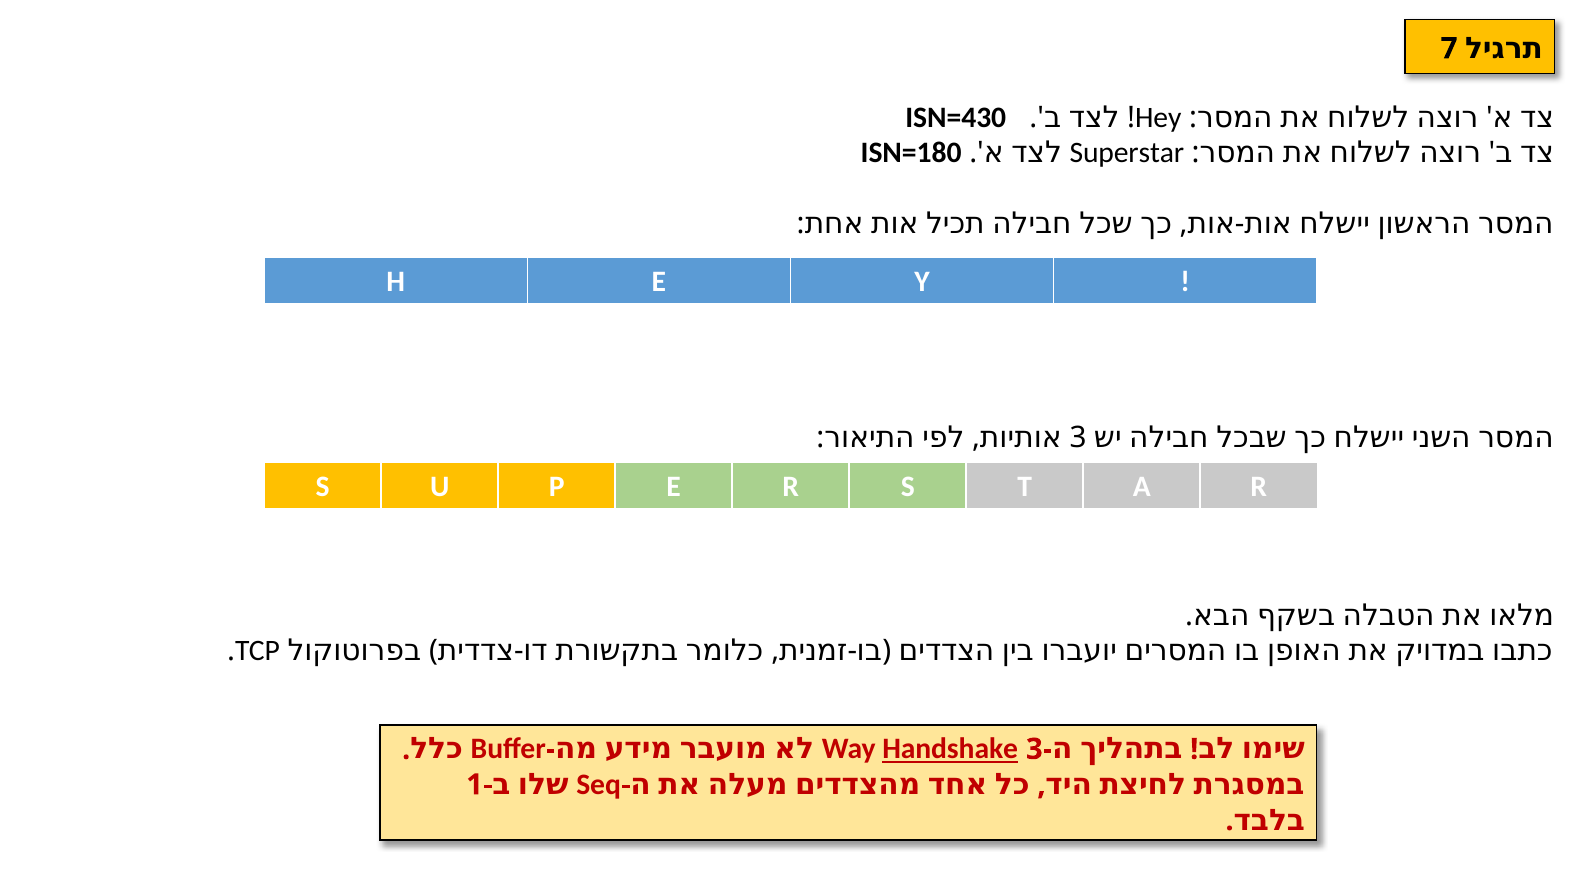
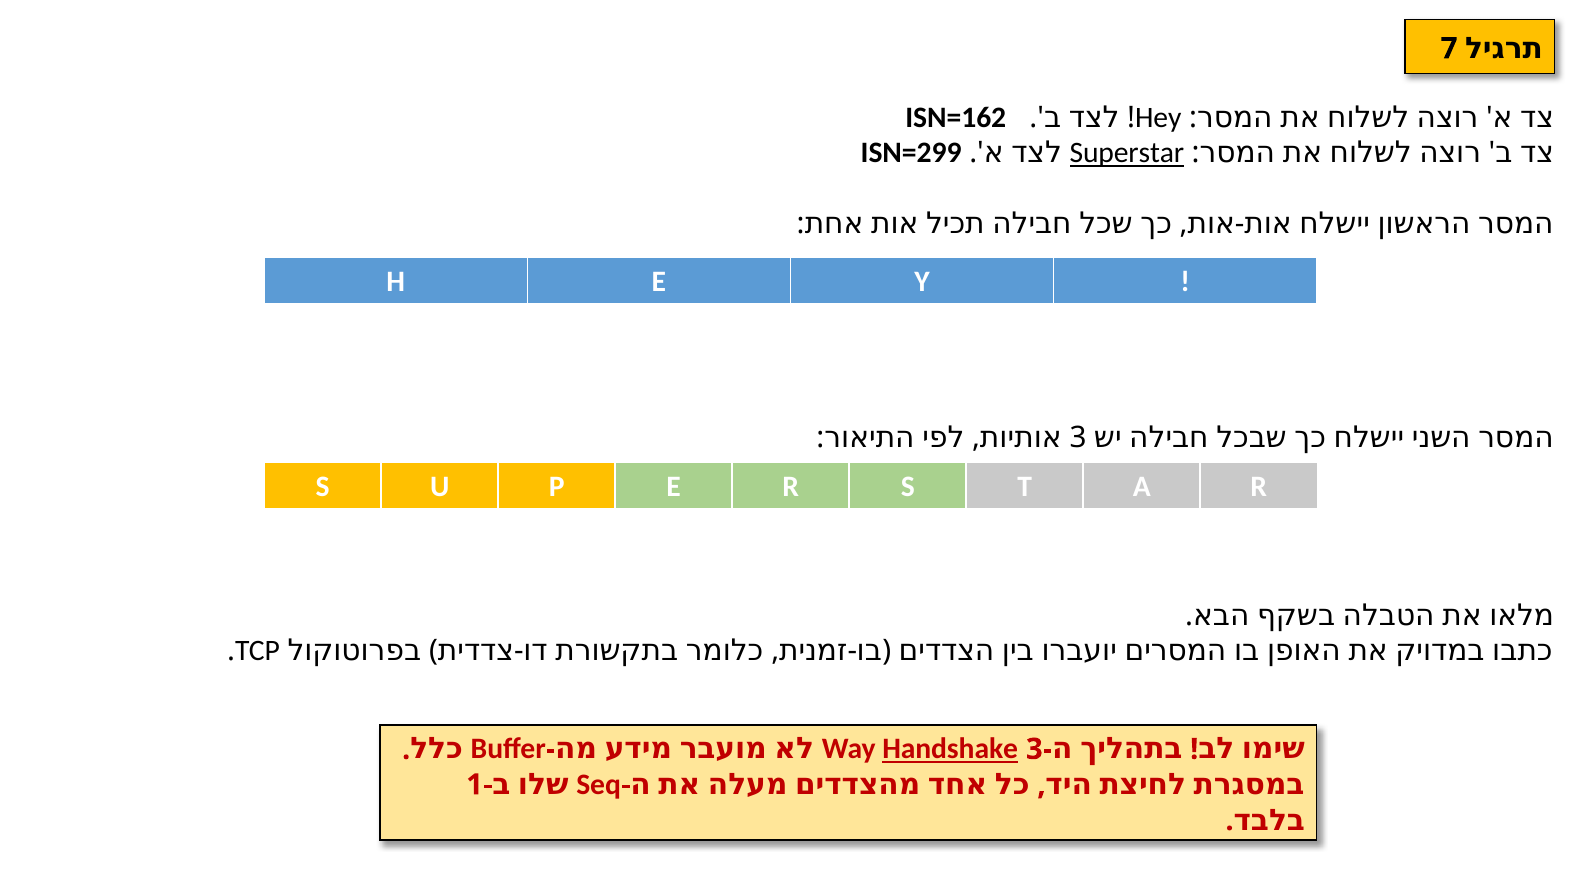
ISN=430: ISN=430 -> ISN=162 (956, 117)
ISN=180: ISN=180 -> ISN=299 (911, 153)
Superstar underline: none -> present (1127, 153)
